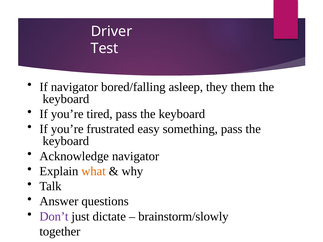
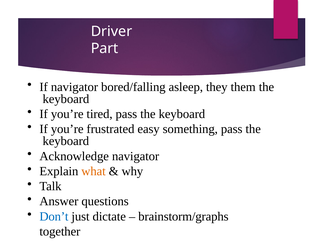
Test: Test -> Part (105, 49)
Don’t colour: purple -> blue (54, 217)
brainstorm/slowly: brainstorm/slowly -> brainstorm/graphs (183, 217)
